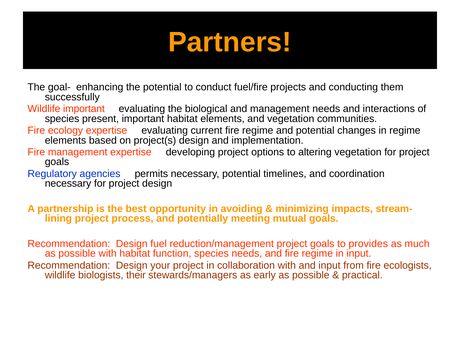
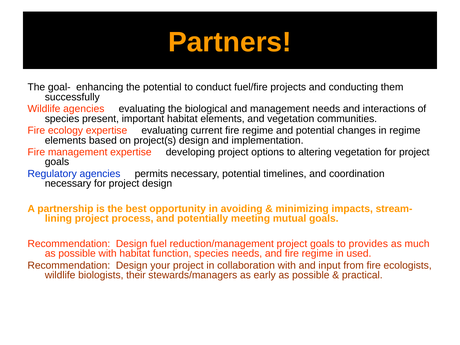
Wildlife important: important -> agencies (84, 109)
in input: input -> used (359, 254)
